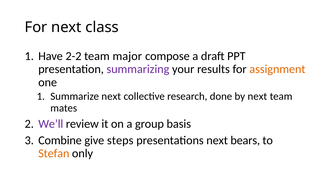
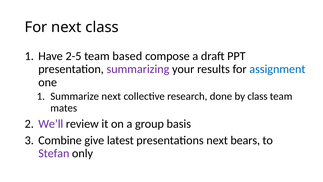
2-2: 2-2 -> 2-5 (73, 56)
major: major -> based (127, 56)
assignment colour: orange -> blue (277, 69)
by next: next -> class (257, 96)
steps: steps -> latest (120, 140)
Stefan colour: orange -> purple (54, 153)
